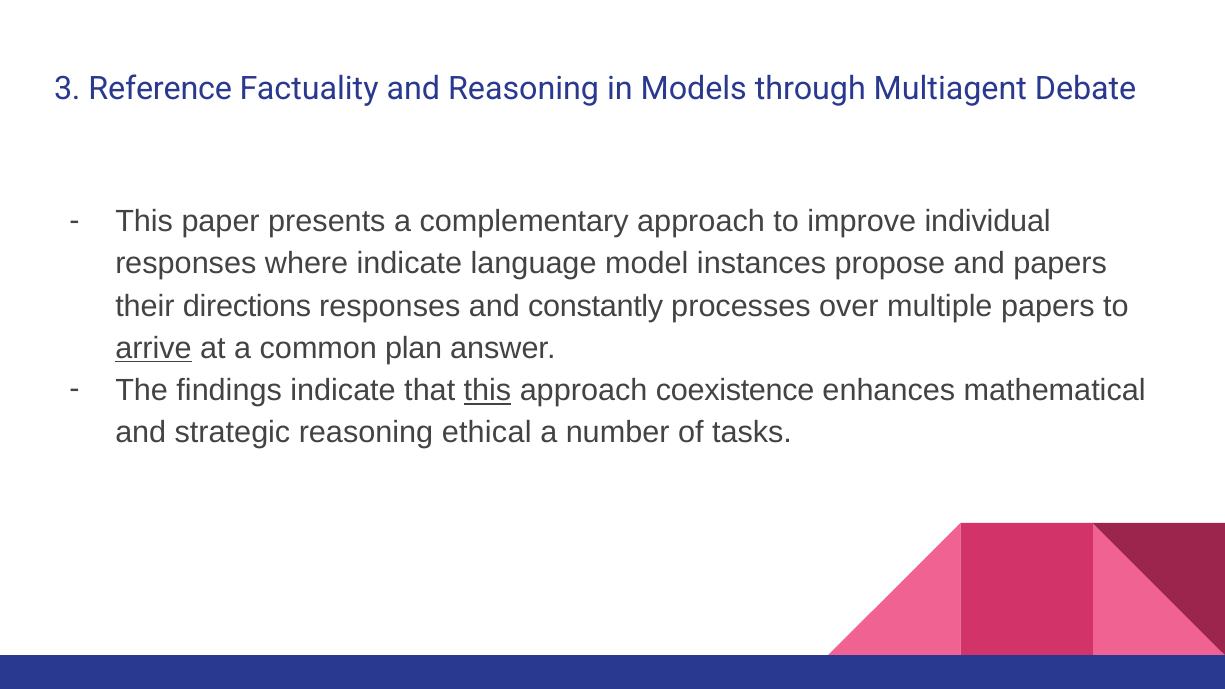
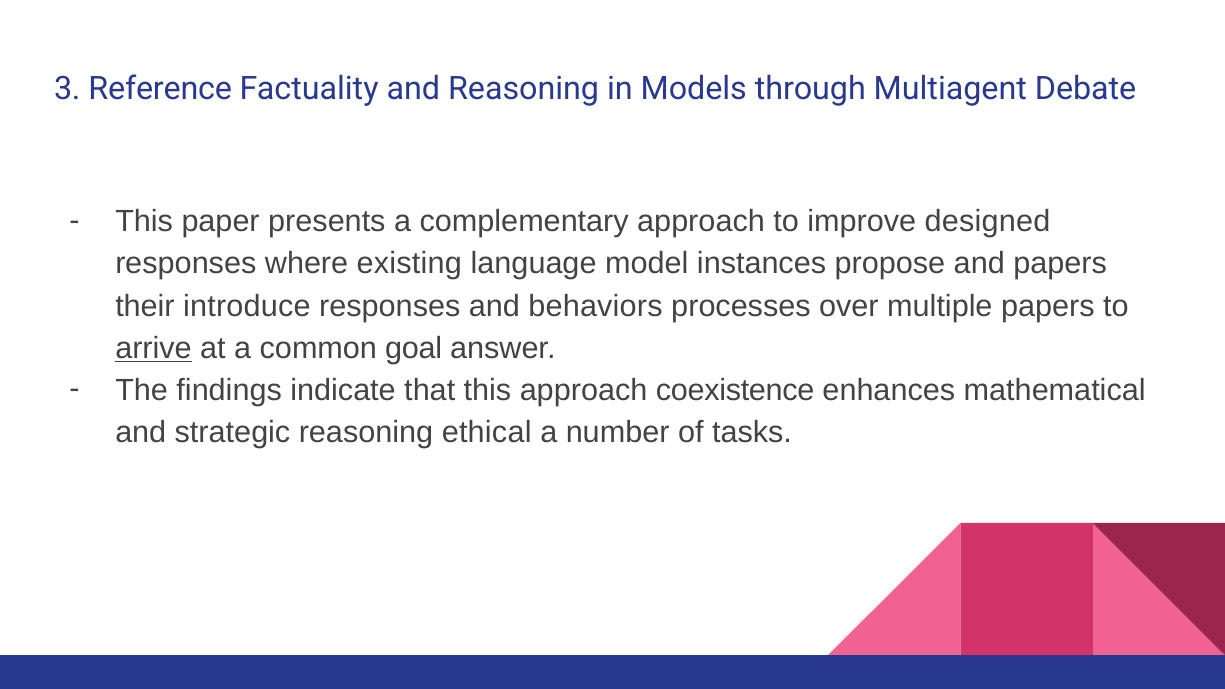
individual: individual -> designed (987, 222)
where indicate: indicate -> existing (409, 264)
directions: directions -> introduce (247, 306)
constantly: constantly -> behaviors (596, 306)
plan: plan -> goal (414, 348)
this underline: present -> none (488, 391)
